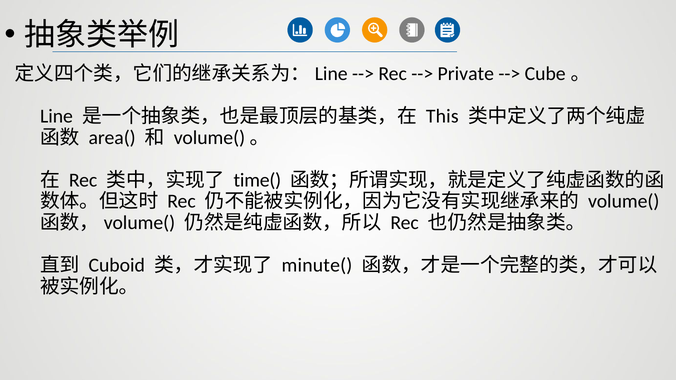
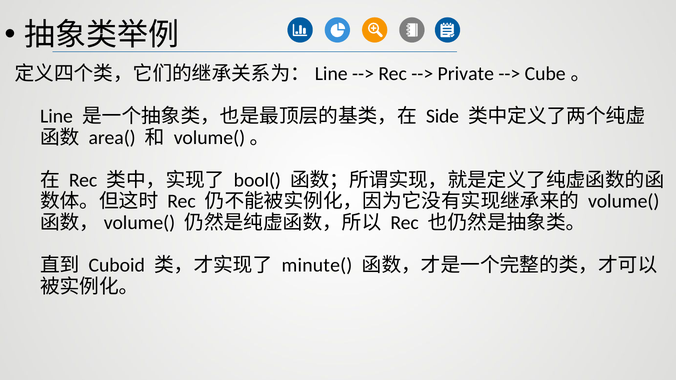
This: This -> Side (442, 116)
time(: time( -> bool( (257, 180)
